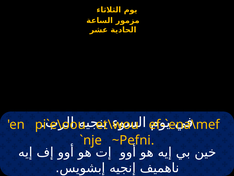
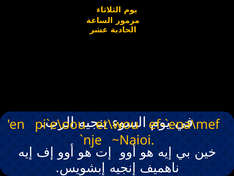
~Pefni: ~Pefni -> ~Naioi (133, 140)
